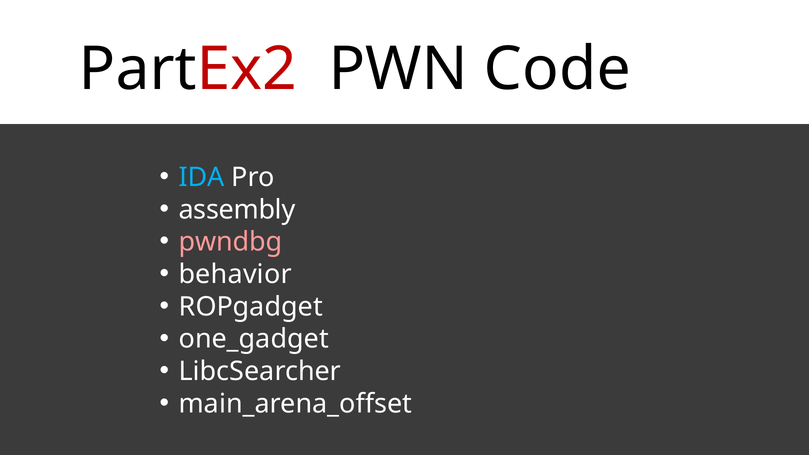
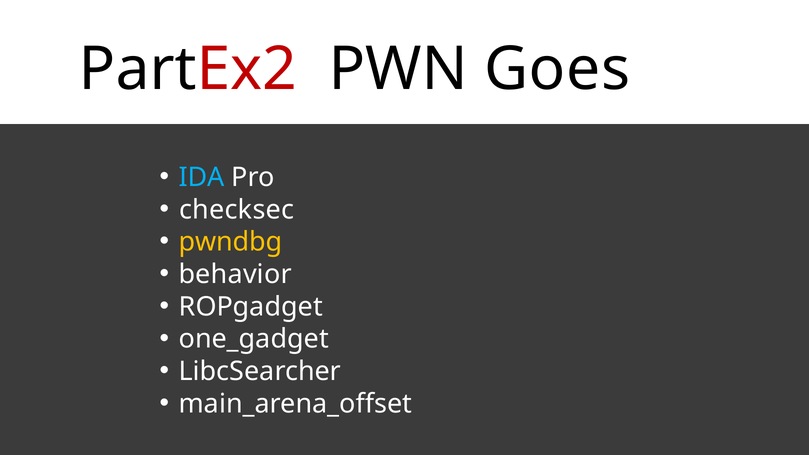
Code: Code -> Goes (557, 69)
assembly: assembly -> checksec (237, 210)
pwndbg colour: pink -> yellow (231, 242)
